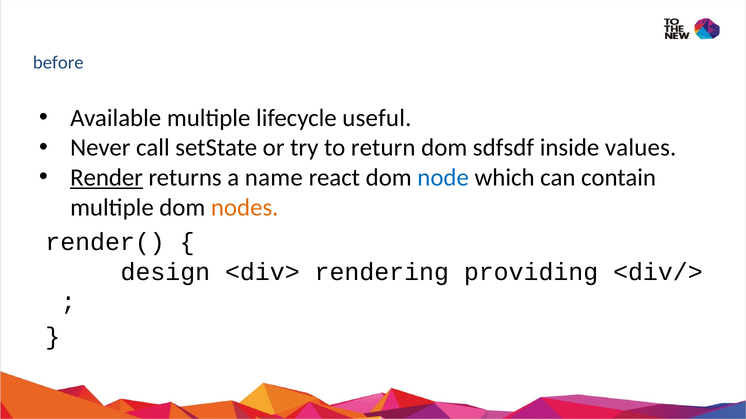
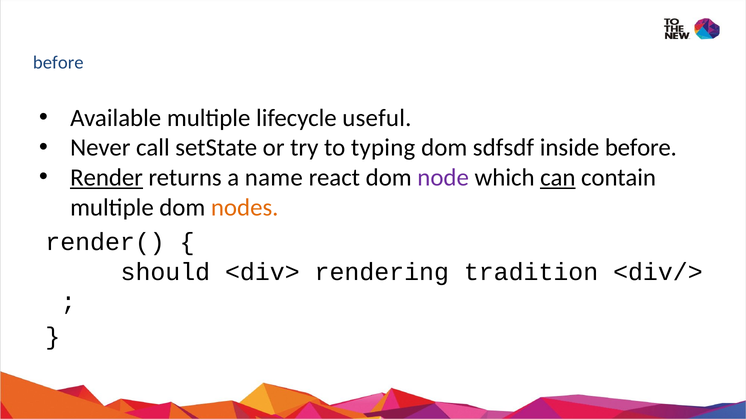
return: return -> typing (383, 148)
inside values: values -> before (641, 148)
node colour: blue -> purple (443, 178)
can underline: none -> present (558, 178)
design: design -> should (165, 272)
providing: providing -> tradition (531, 272)
